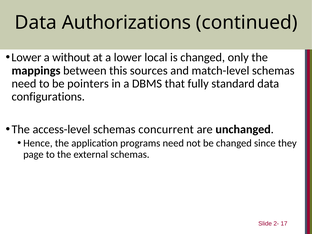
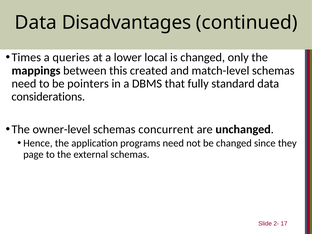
Authorizations: Authorizations -> Disadvantages (126, 22)
Lower: Lower -> Times (26, 57)
without: without -> queries (71, 57)
sources: sources -> created (149, 71)
configurations: configurations -> considerations (48, 97)
access-level: access-level -> owner-level (61, 129)
